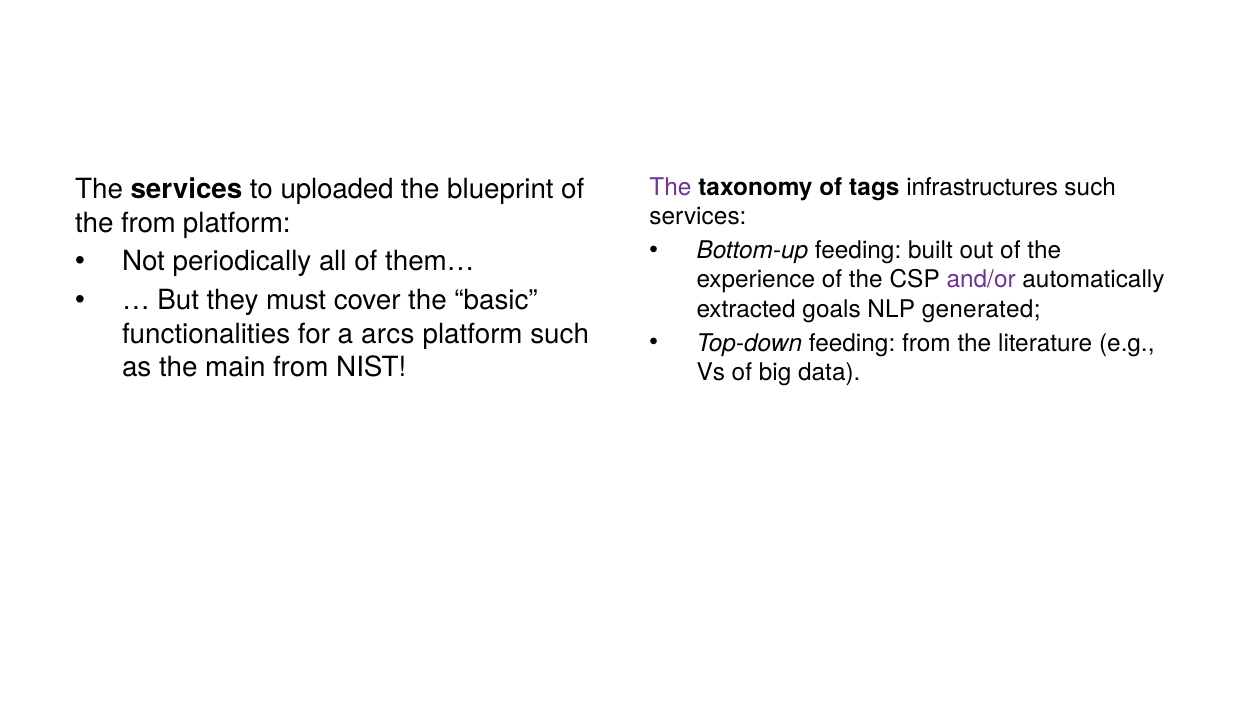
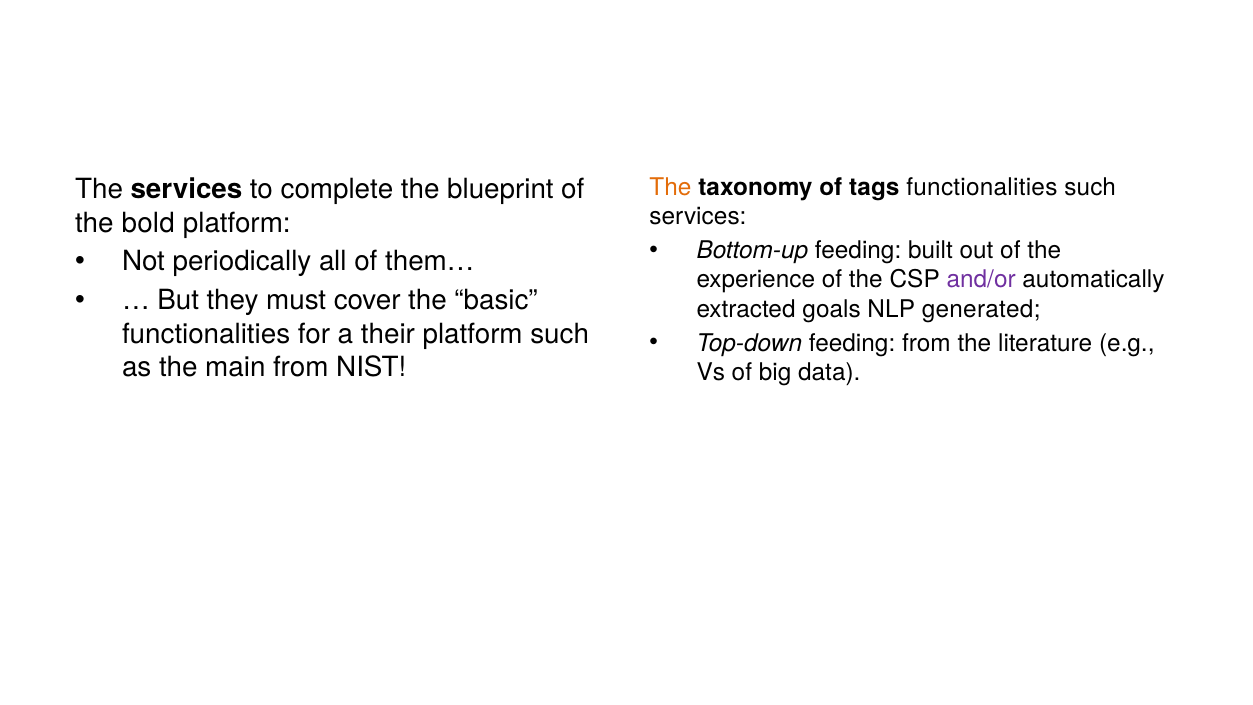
The colour: purple -> orange (670, 187)
tags infrastructures: infrastructures -> functionalities (982, 187)
uploaded: uploaded -> complete (337, 189)
the from: from -> bold (148, 223)
arcs: arcs -> their (388, 334)
